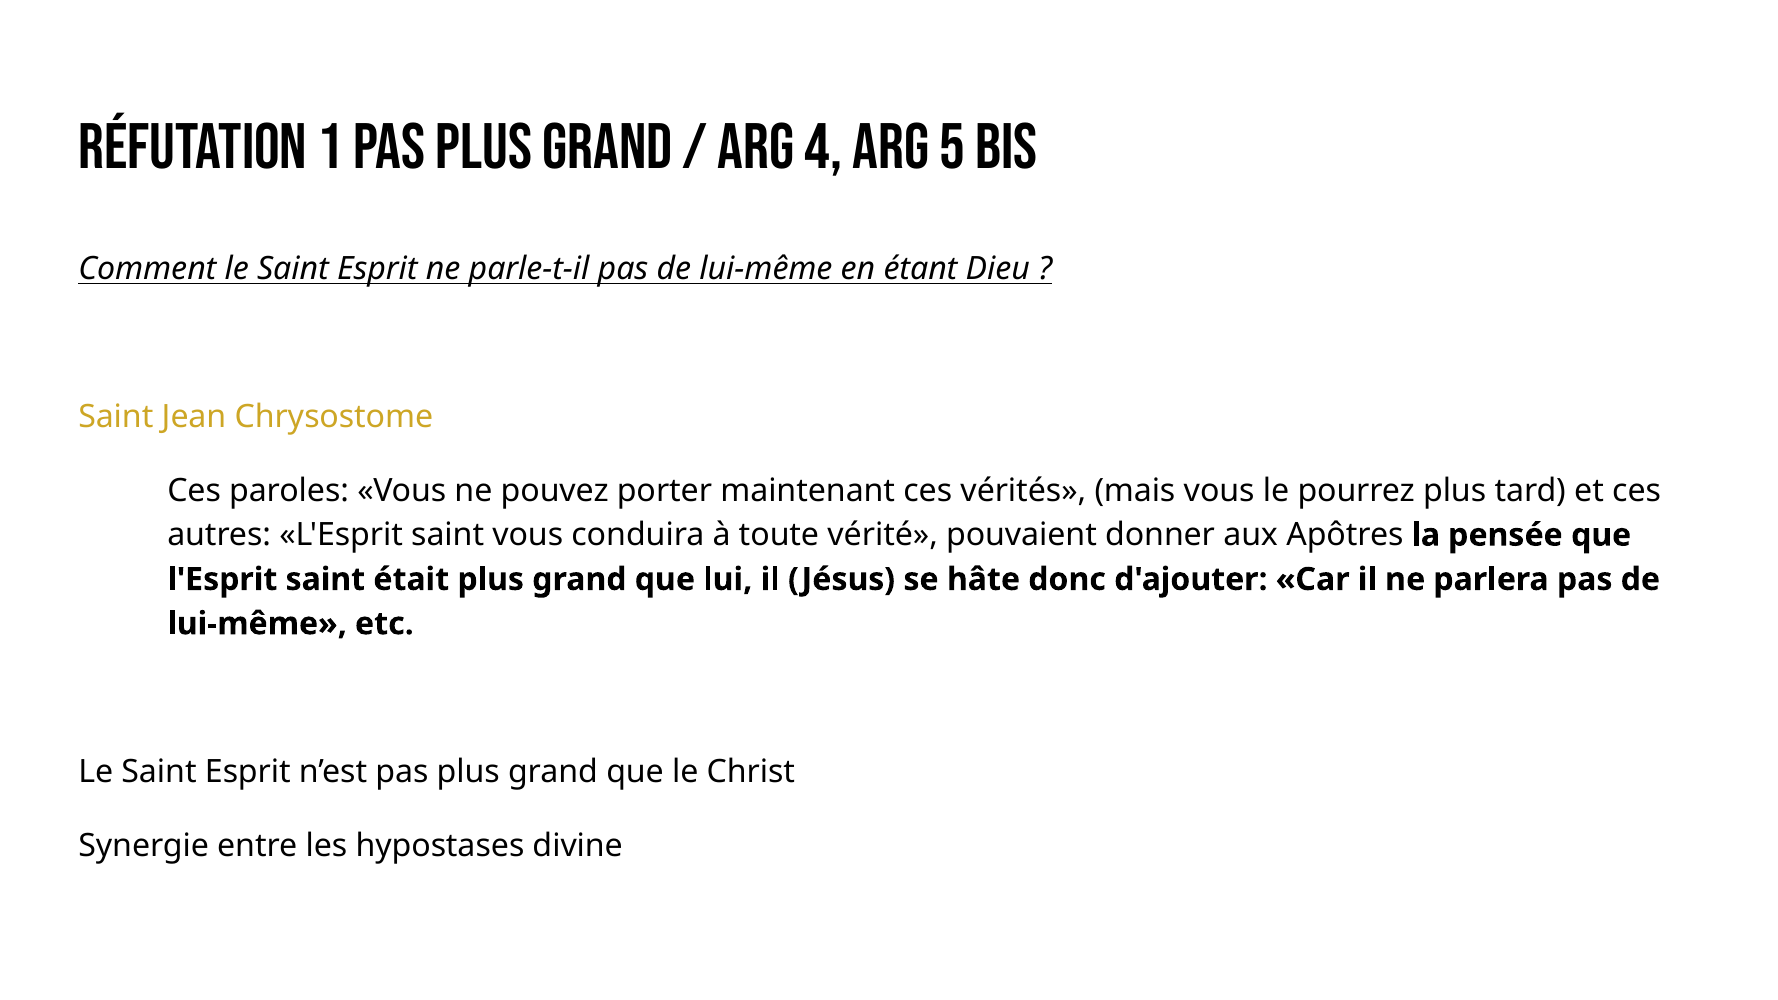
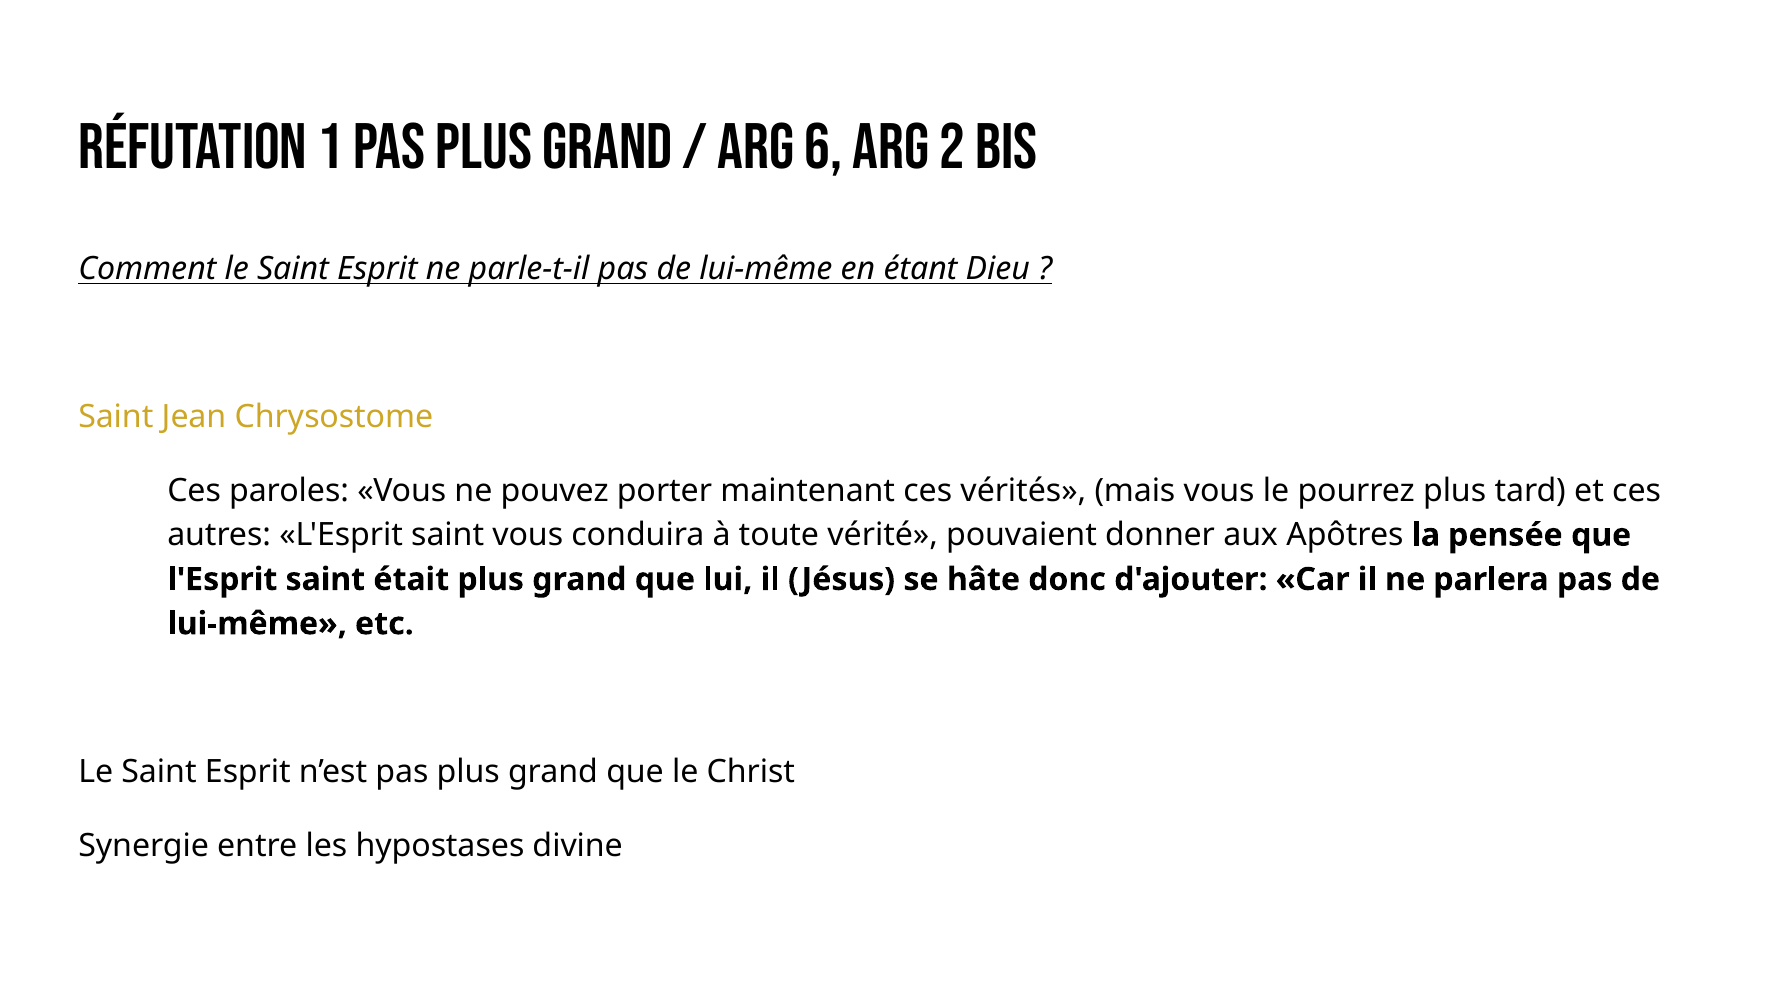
4: 4 -> 6 (824, 147)
5: 5 -> 2 (953, 147)
